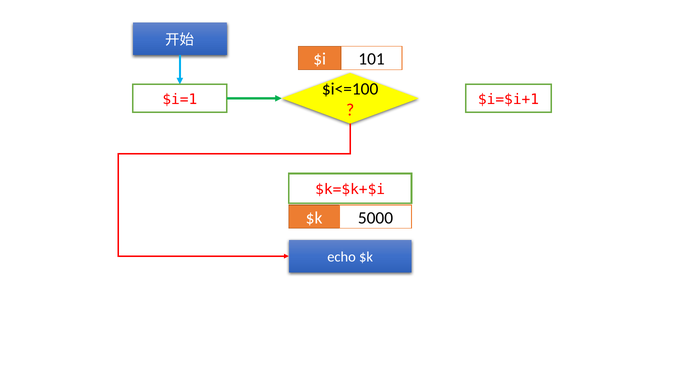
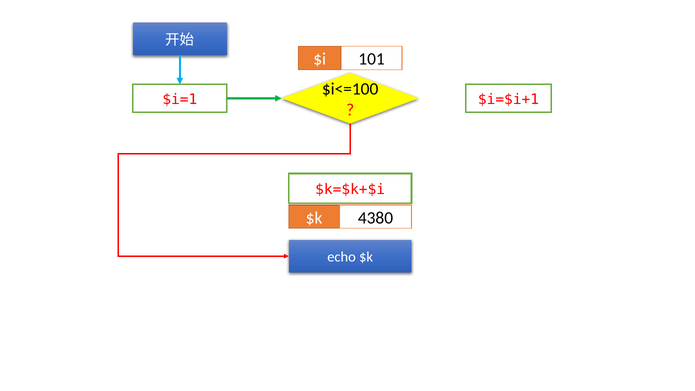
5000: 5000 -> 4380 (375, 218)
